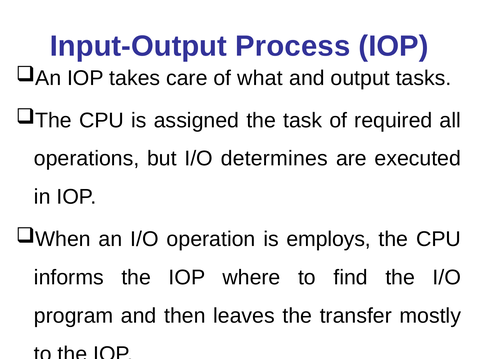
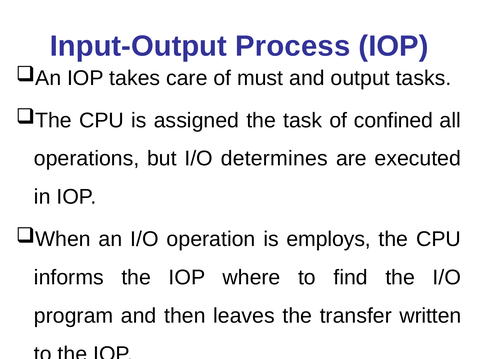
what: what -> must (260, 78)
required: required -> confined (393, 120)
mostly: mostly -> written (430, 316)
